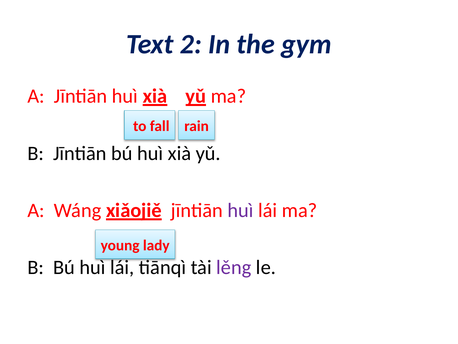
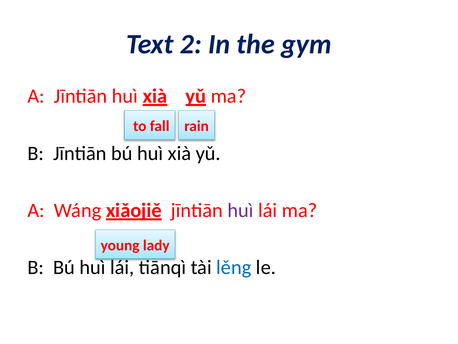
lěng colour: purple -> blue (234, 267)
